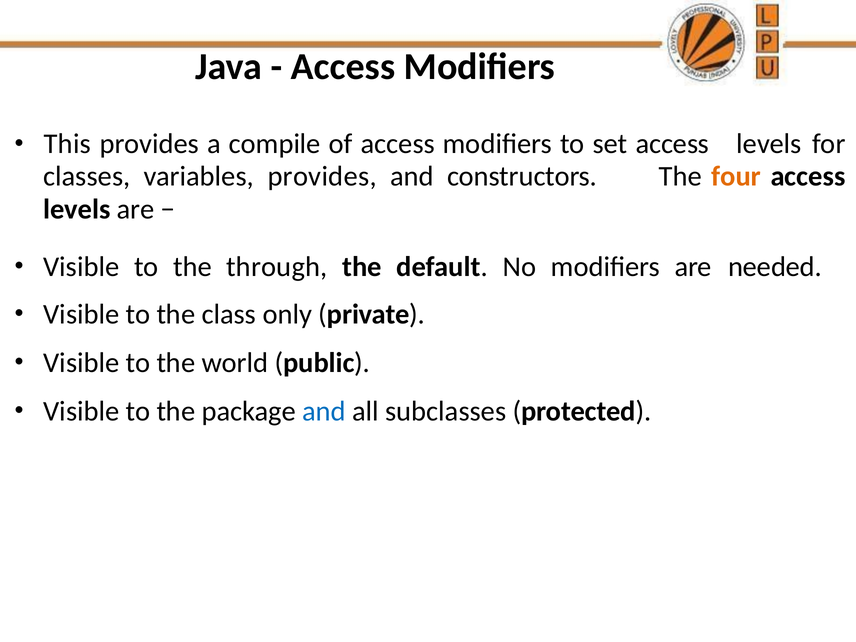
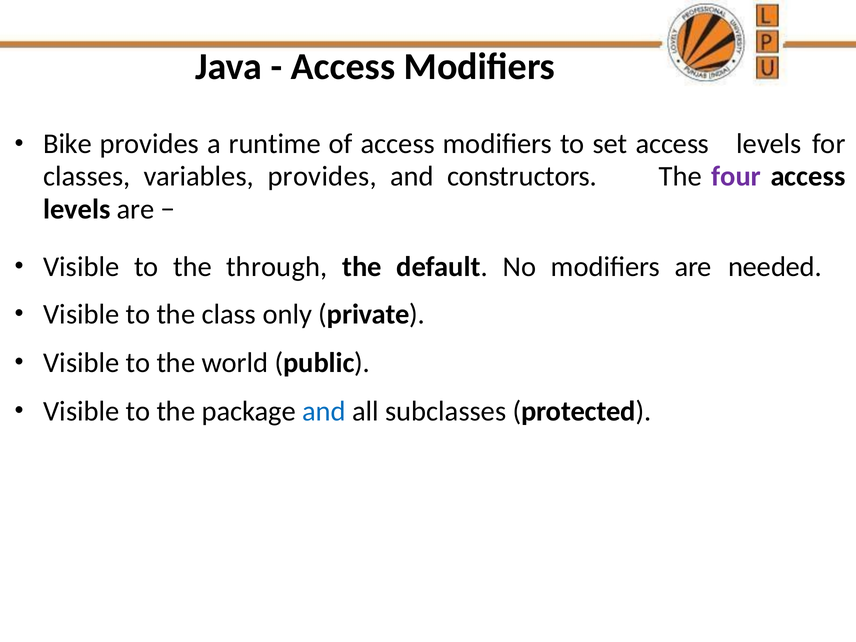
This: This -> Bike (68, 144)
compile: compile -> runtime (275, 144)
four colour: orange -> purple (736, 177)
